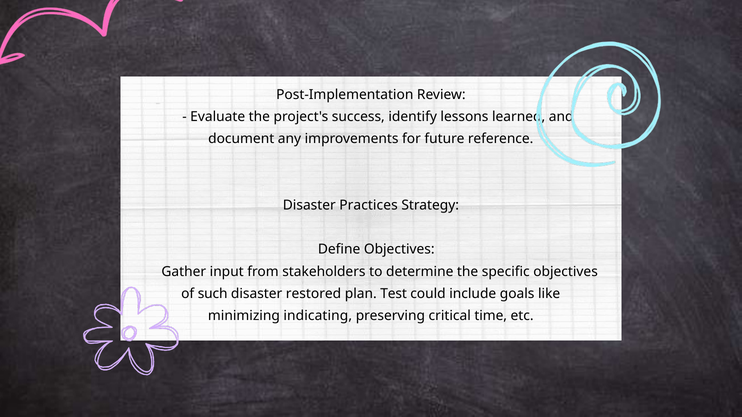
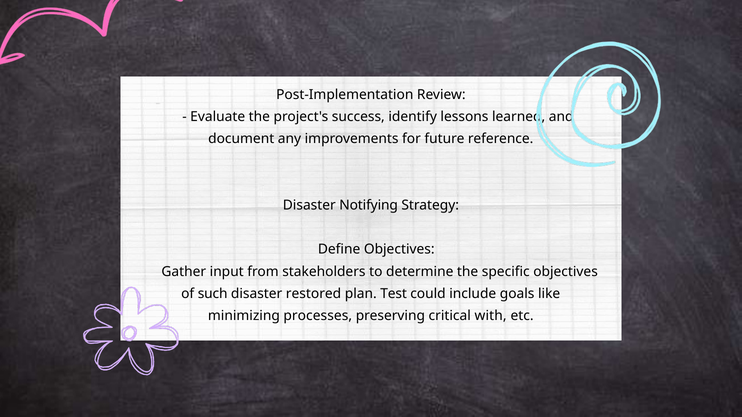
Practices: Practices -> Notifying (369, 205)
indicating: indicating -> processes (318, 316)
time: time -> with (491, 316)
